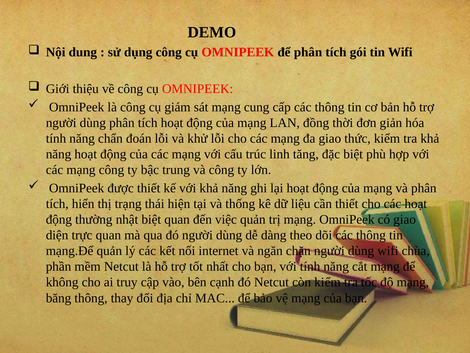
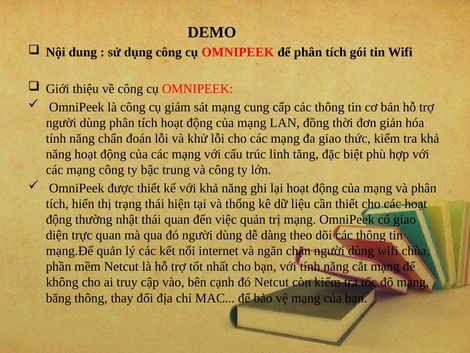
nhật biệt: biệt -> thái (151, 219)
